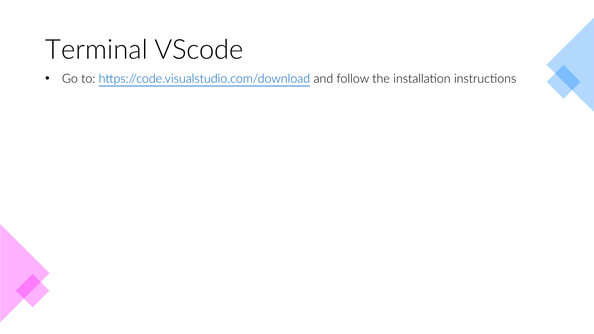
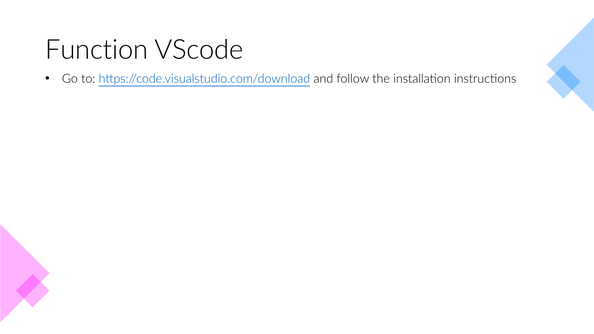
Terminal: Terminal -> Function (97, 50)
